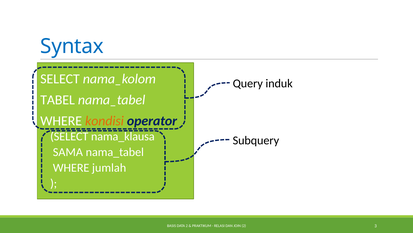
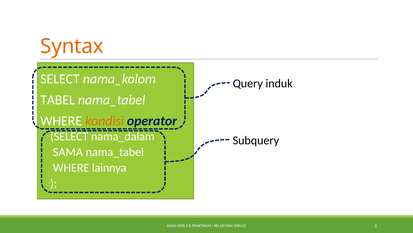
Syntax colour: blue -> orange (72, 46)
nama_klausa: nama_klausa -> nama_dalam (123, 136)
jumlah: jumlah -> lainnya (109, 167)
